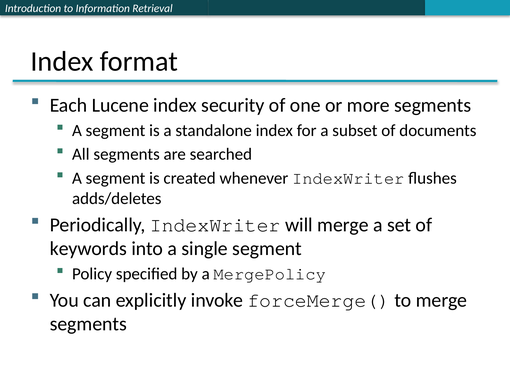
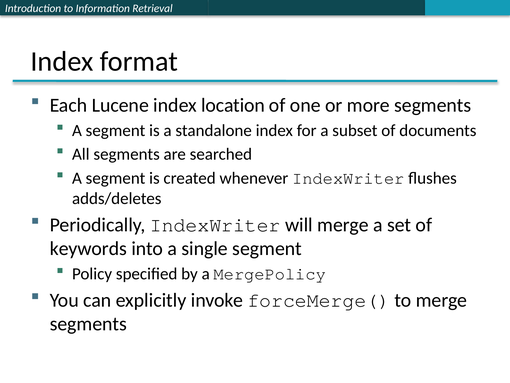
security: security -> location (233, 105)
